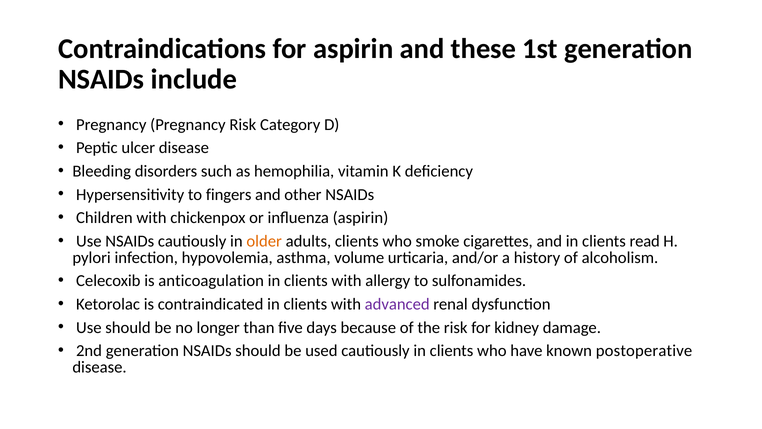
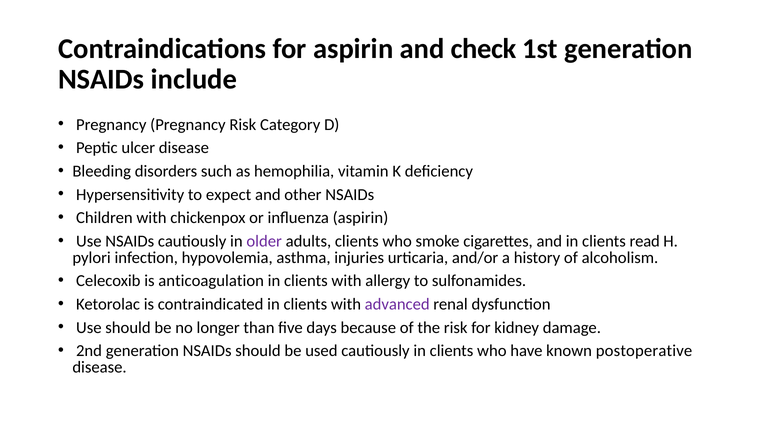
these: these -> check (484, 49)
fingers: fingers -> expect (229, 194)
older colour: orange -> purple (264, 241)
volume: volume -> injuries (359, 257)
